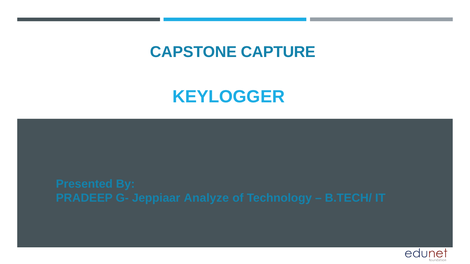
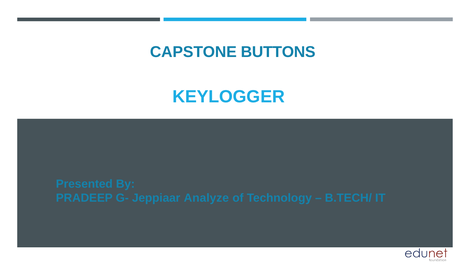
CAPTURE: CAPTURE -> BUTTONS (278, 52)
